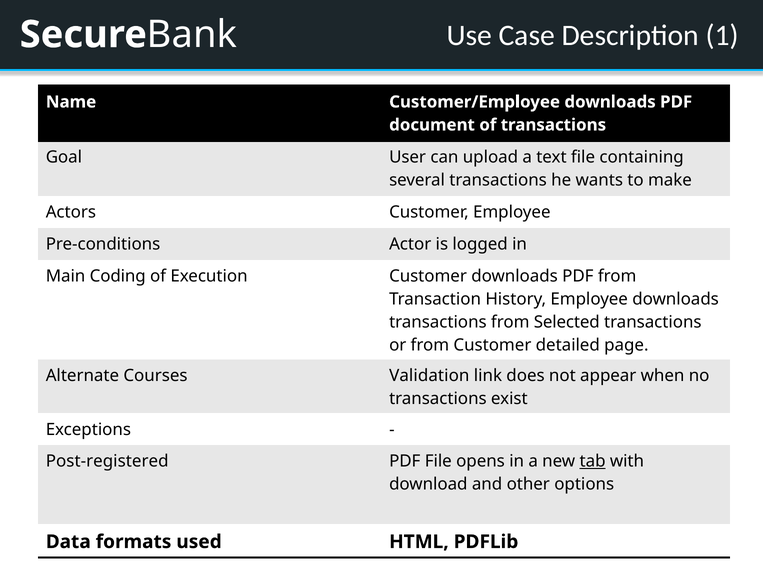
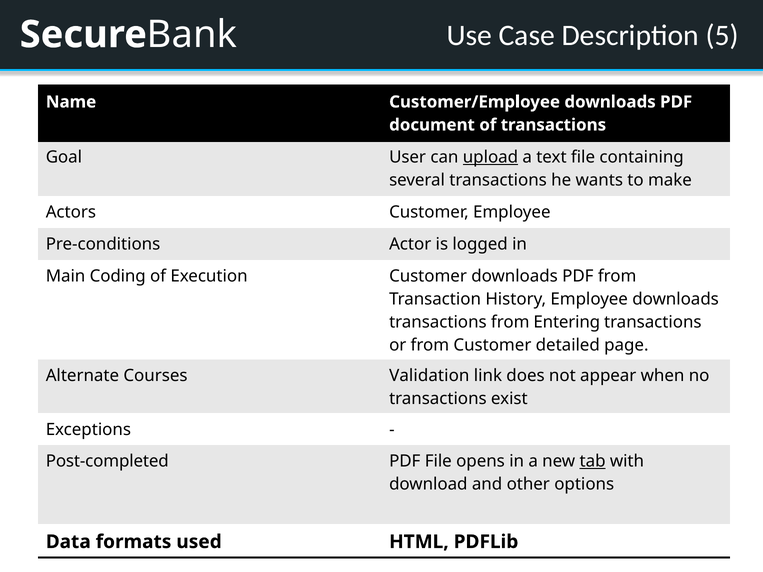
1: 1 -> 5 (722, 35)
upload underline: none -> present (490, 157)
Selected: Selected -> Entering (567, 322)
Post-registered: Post-registered -> Post-completed (107, 462)
